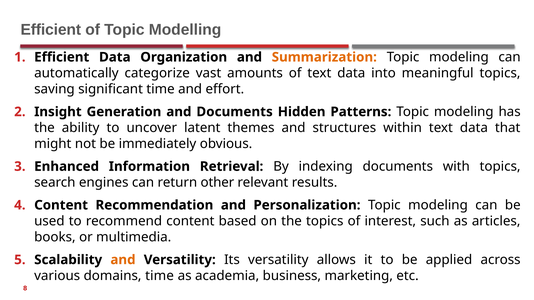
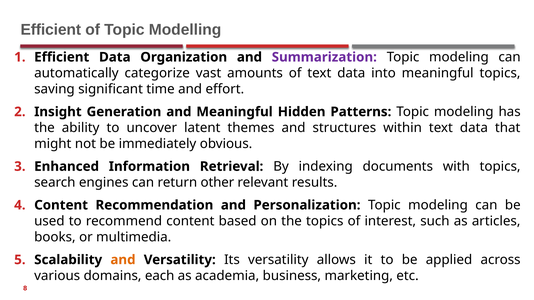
Summarization colour: orange -> purple (324, 57)
and Documents: Documents -> Meaningful (235, 112)
domains time: time -> each (160, 276)
